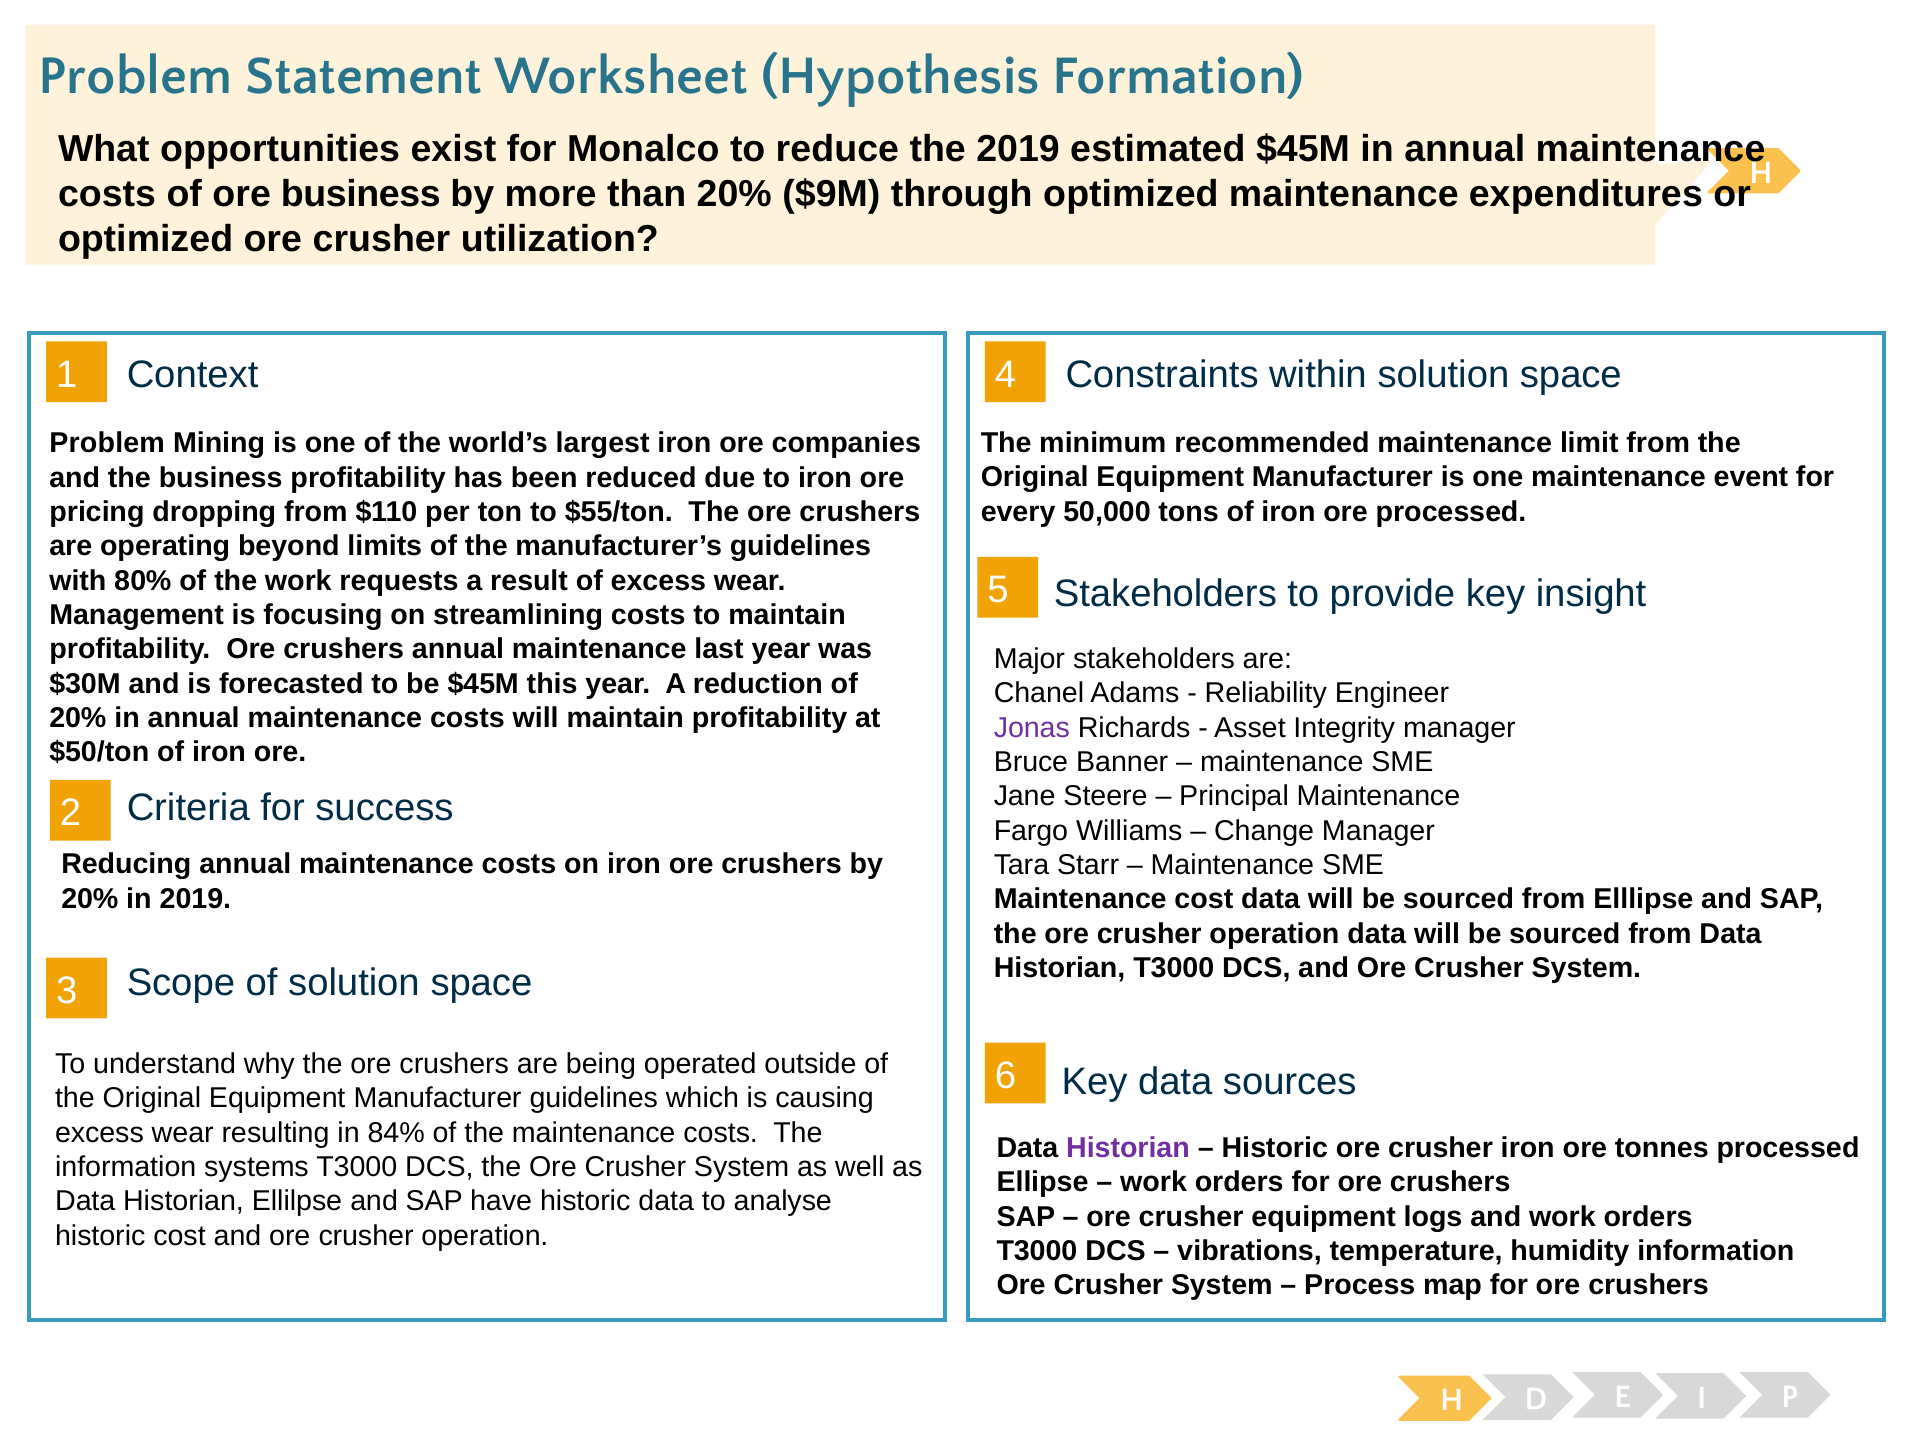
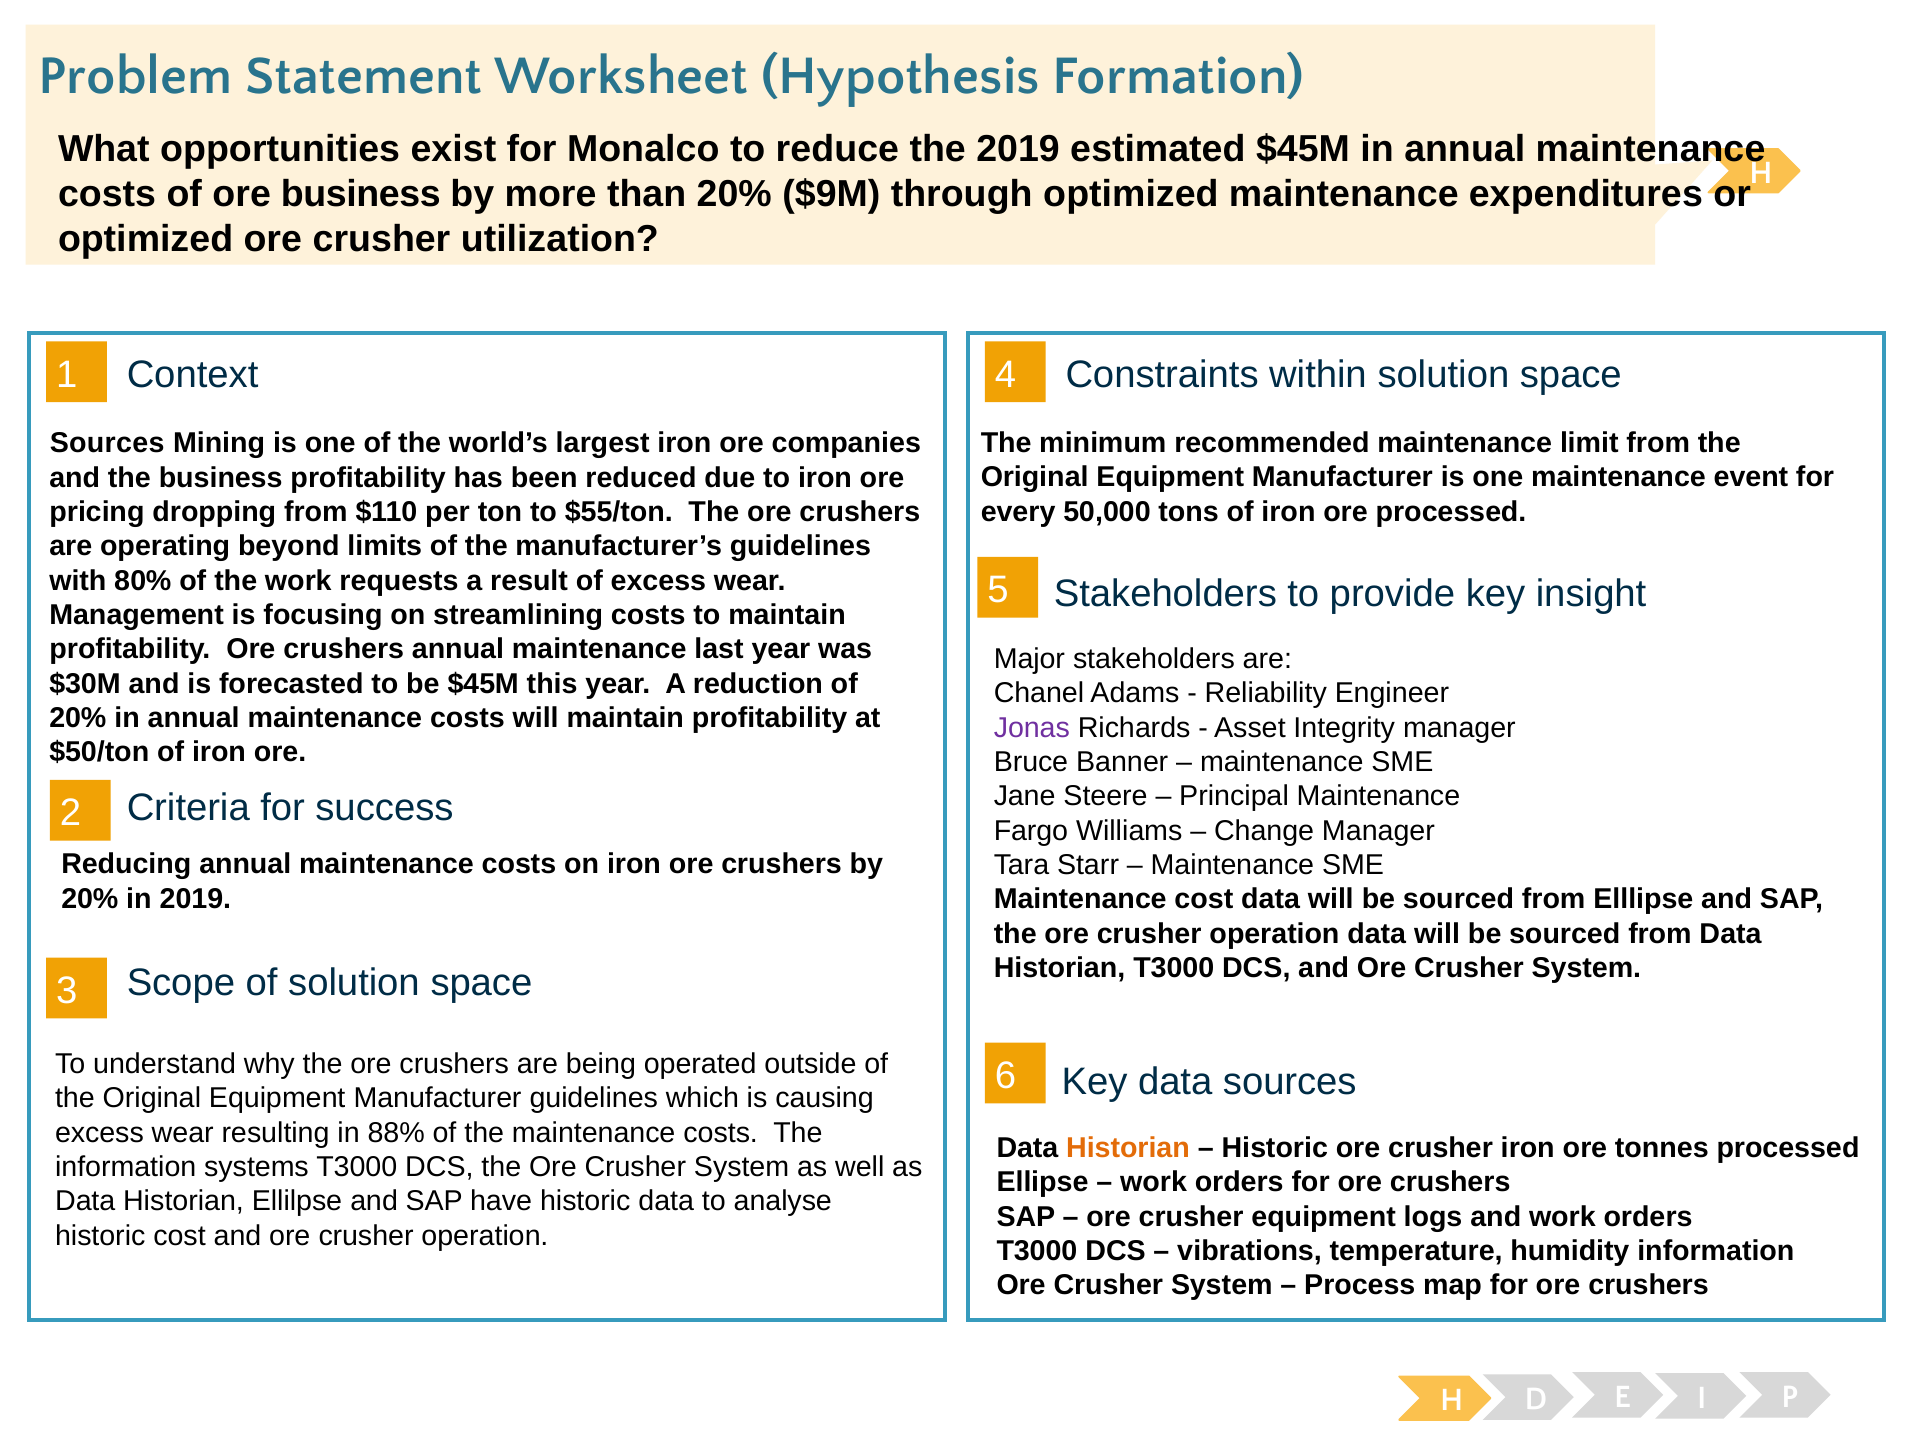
Problem: Problem -> Sources (107, 443)
84%: 84% -> 88% (396, 1132)
Historian colour: purple -> orange (1128, 1148)
